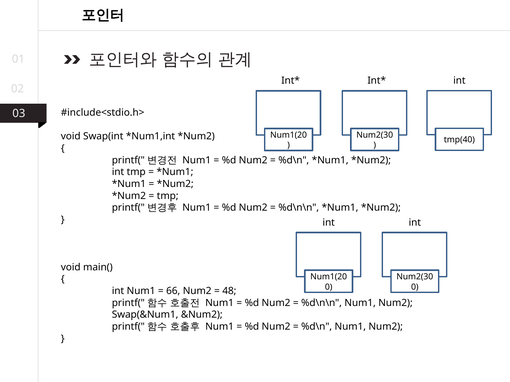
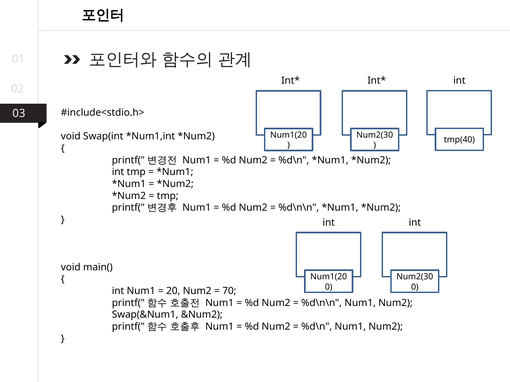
66: 66 -> 20 (173, 291)
48: 48 -> 70 (229, 291)
